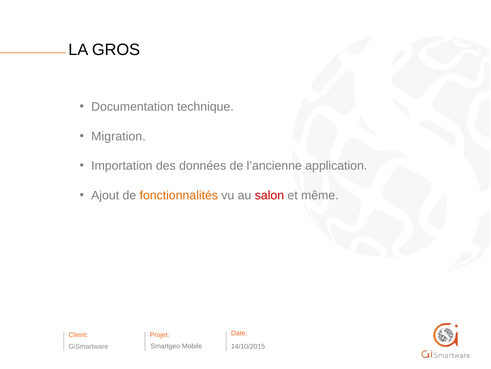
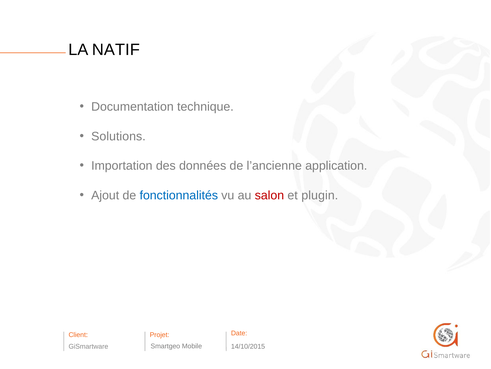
GROS: GROS -> NATIF (116, 50)
Migration: Migration -> Solutions (118, 136)
fonctionnalités colour: orange -> blue (179, 195)
même: même -> plugin (320, 195)
